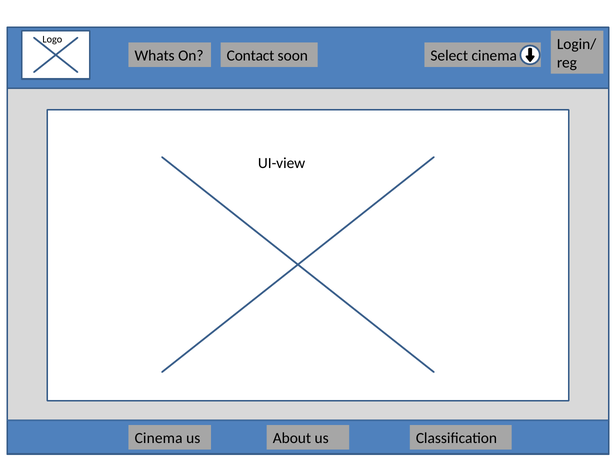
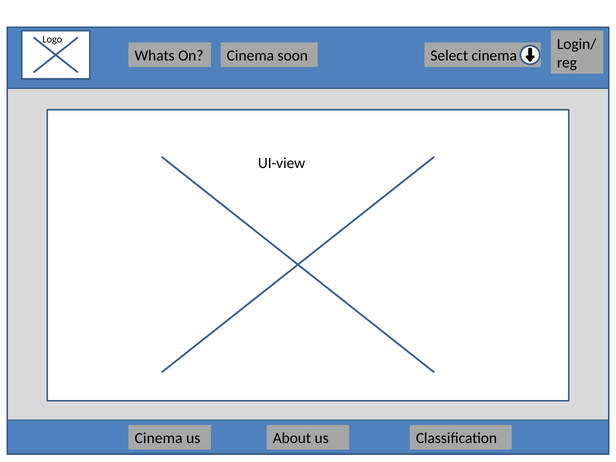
On Contact: Contact -> Cinema (250, 56)
